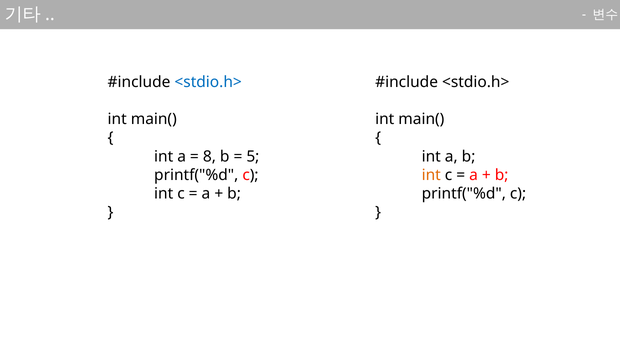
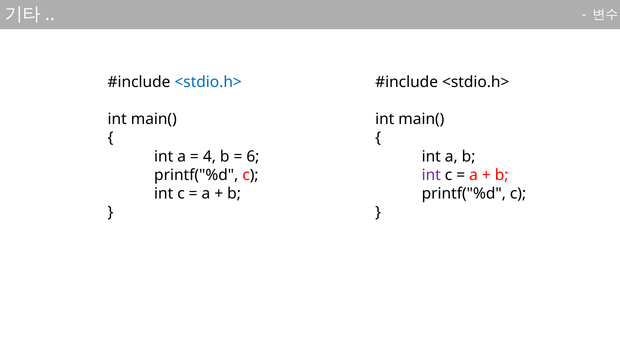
8: 8 -> 4 (209, 156)
5: 5 -> 6 (253, 156)
int colour: orange -> purple (431, 175)
